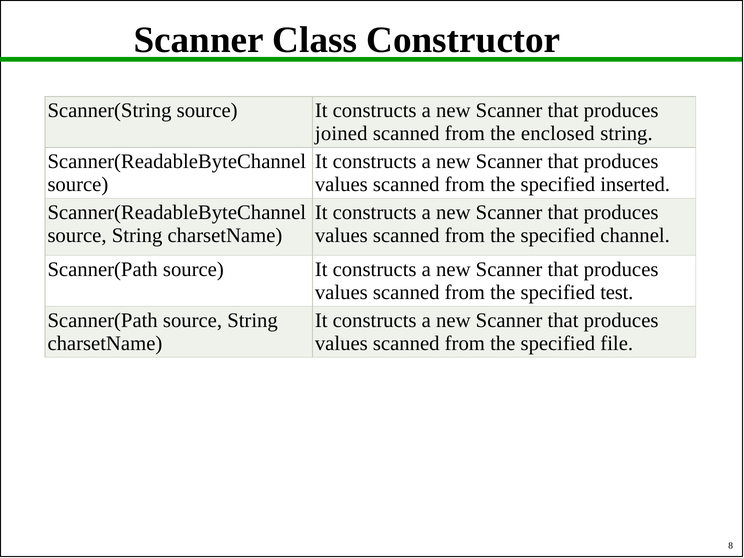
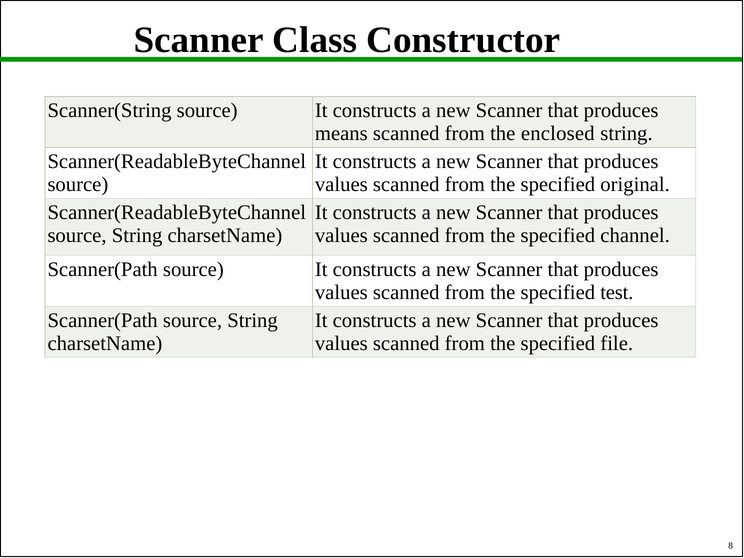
joined: joined -> means (341, 134)
inserted: inserted -> original (635, 185)
